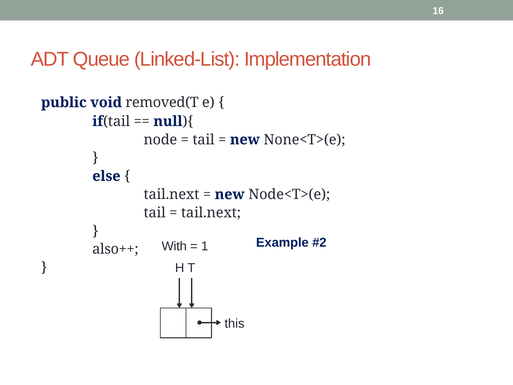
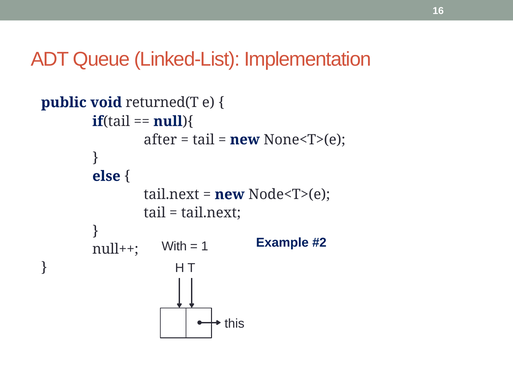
removed(T: removed(T -> returned(T (162, 102)
node: node -> after (160, 140)
also++: also++ -> null++ (115, 249)
